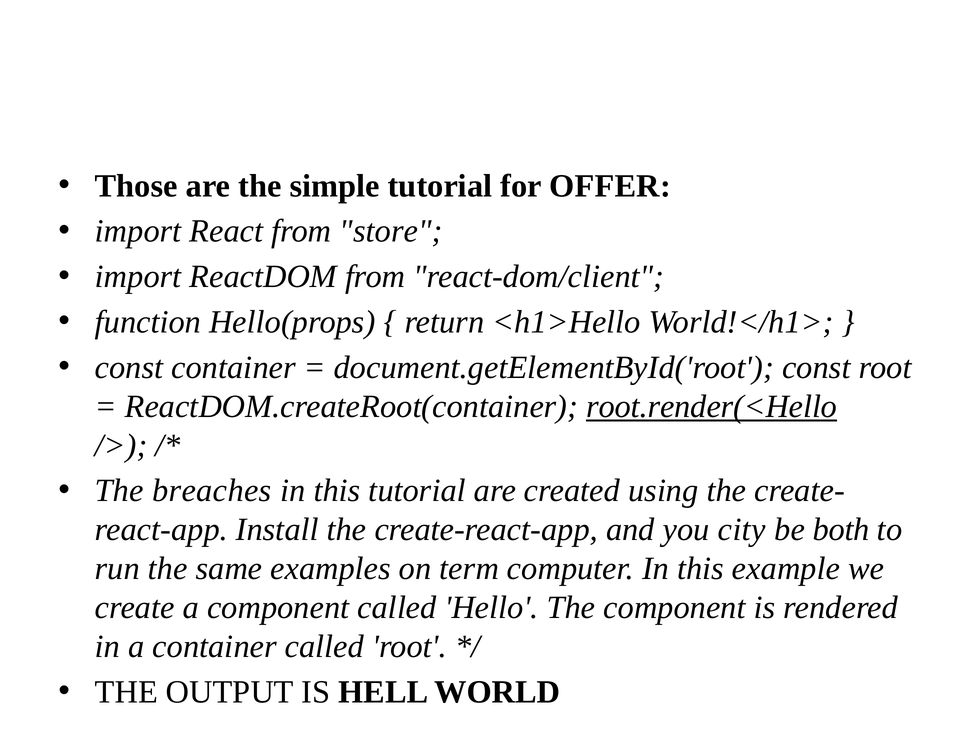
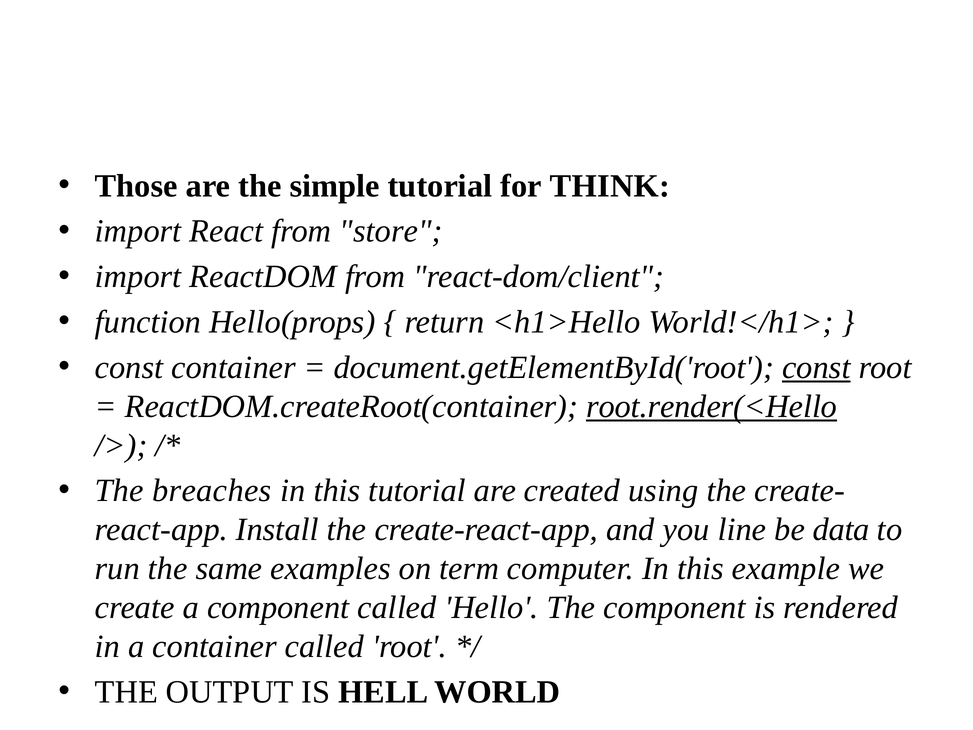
OFFER: OFFER -> THINK (610, 186)
const underline: none -> present (816, 367)
city: city -> line (742, 529)
both: both -> data (841, 529)
